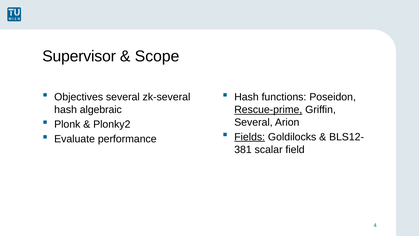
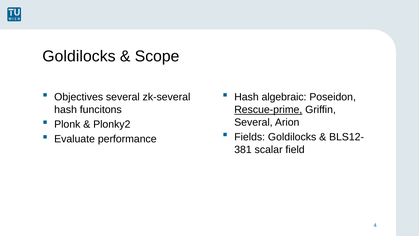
Supervisor: Supervisor -> Goldilocks (79, 56)
functions: functions -> algebraic (284, 97)
algebraic: algebraic -> funcitons (101, 110)
Fields underline: present -> none (250, 137)
